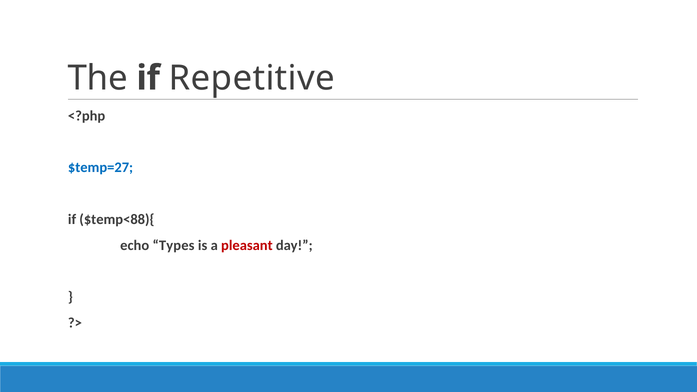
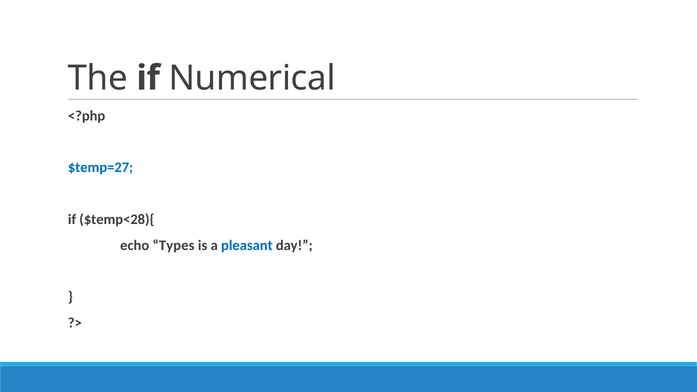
Repetitive: Repetitive -> Numerical (252, 78)
$temp<88){: $temp<88){ -> $temp<28){ (117, 219)
pleasant colour: red -> blue (247, 245)
